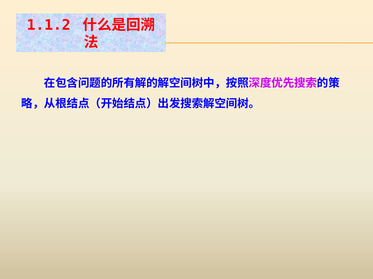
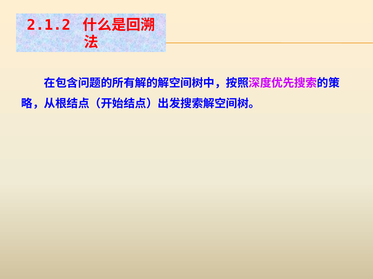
1.1.2: 1.1.2 -> 2.1.2 (49, 25)
